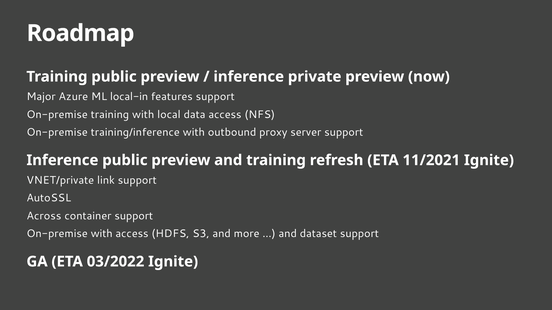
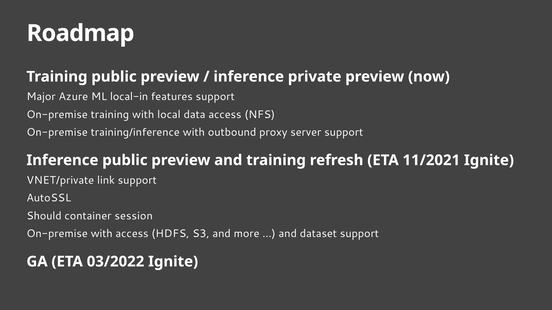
Across: Across -> Should (44, 216)
container support: support -> session (134, 216)
